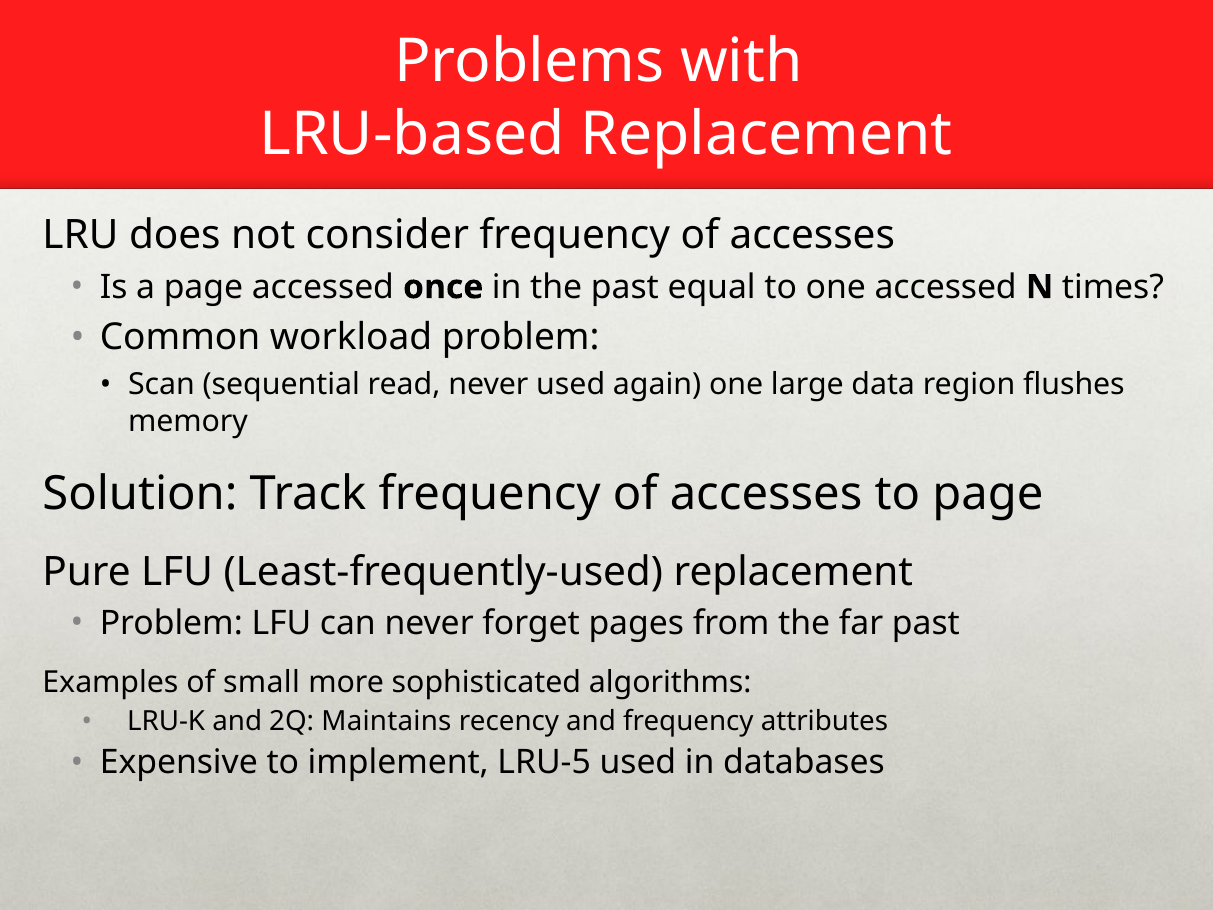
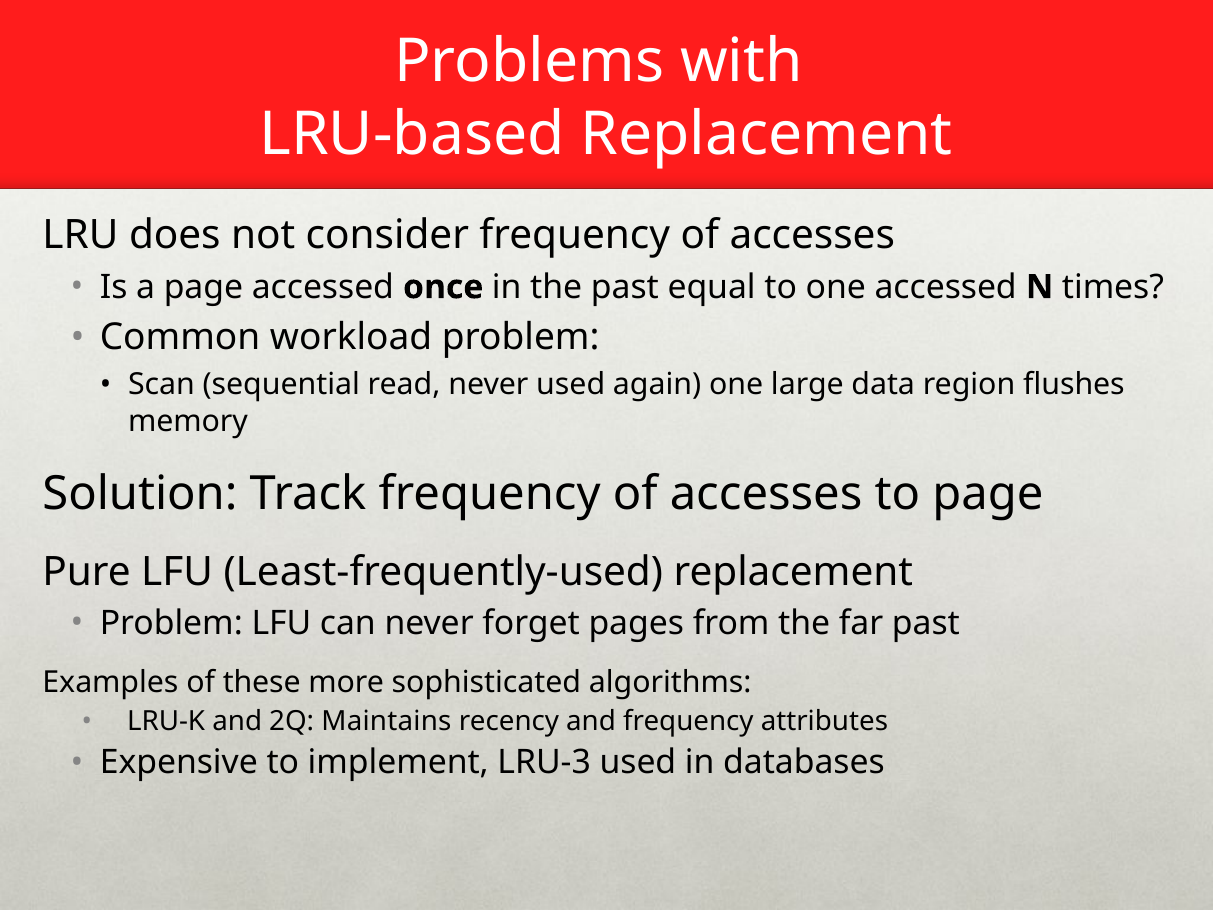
small: small -> these (262, 682)
LRU-5: LRU-5 -> LRU-3 (544, 762)
